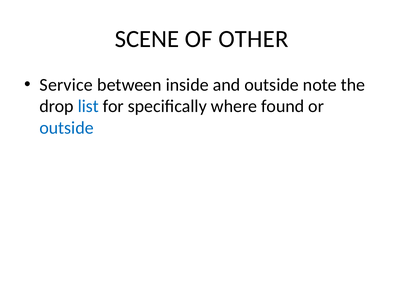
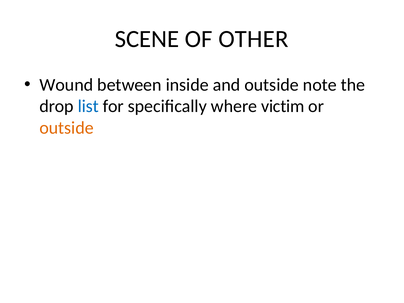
Service: Service -> Wound (66, 85)
found: found -> victim (283, 106)
outside colour: blue -> orange (67, 128)
